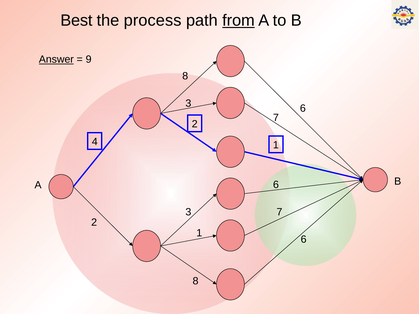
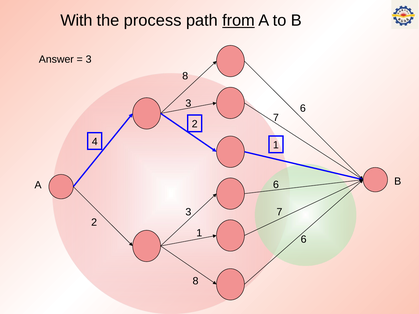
Best: Best -> With (76, 21)
Answer underline: present -> none (56, 59)
9: 9 -> 3 (89, 59)
